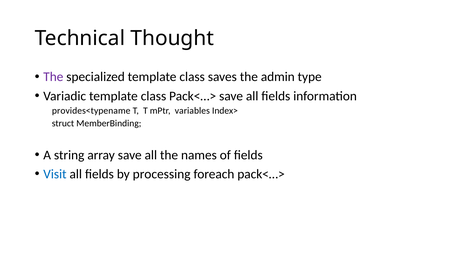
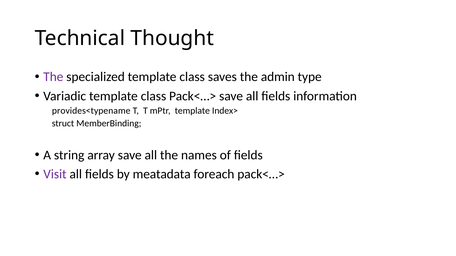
mPtr variables: variables -> template (192, 111)
Visit colour: blue -> purple (55, 174)
processing: processing -> meatadata (162, 174)
